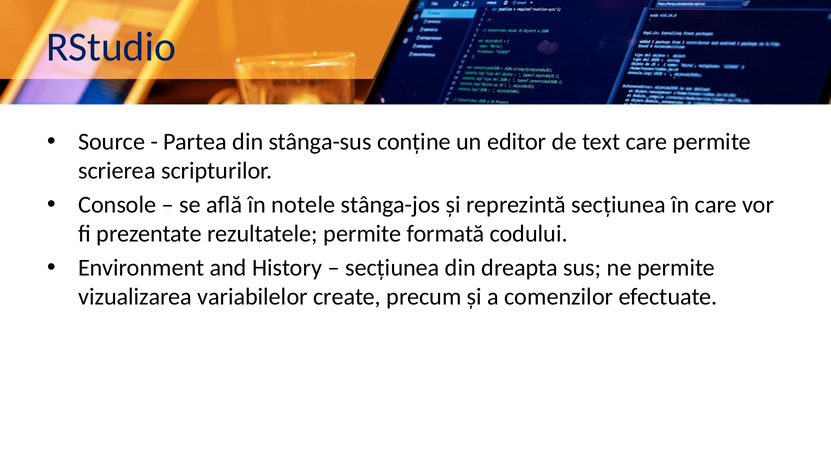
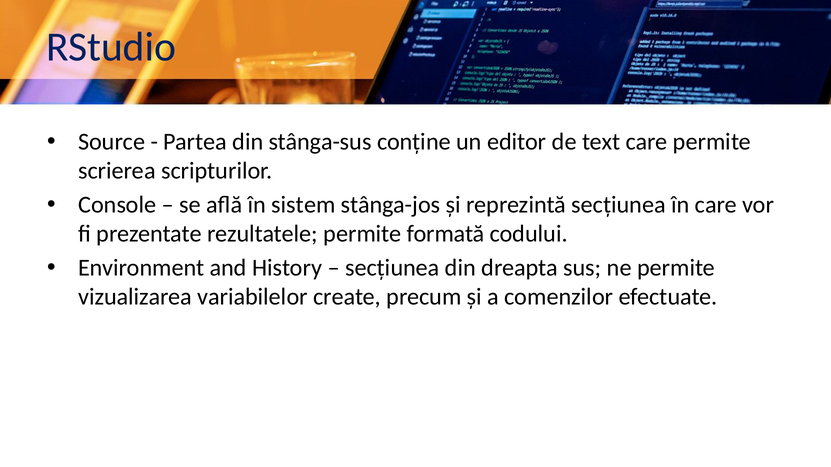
notele: notele -> sistem (303, 205)
